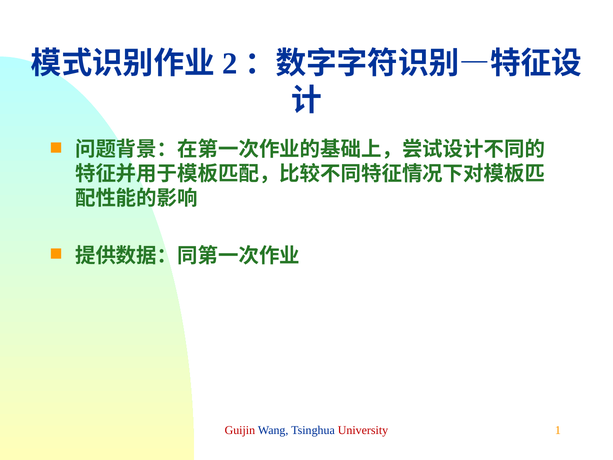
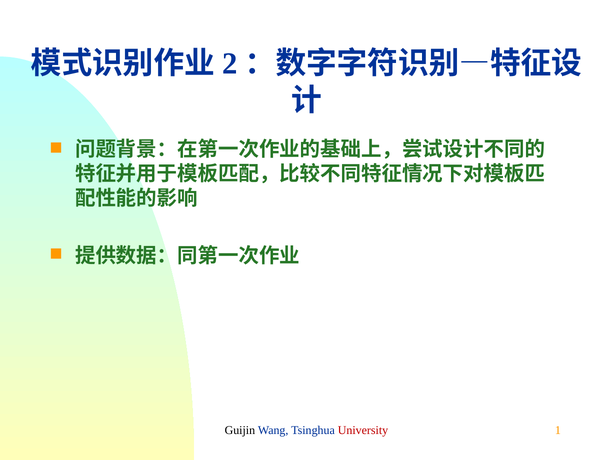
Guijin colour: red -> black (240, 430)
